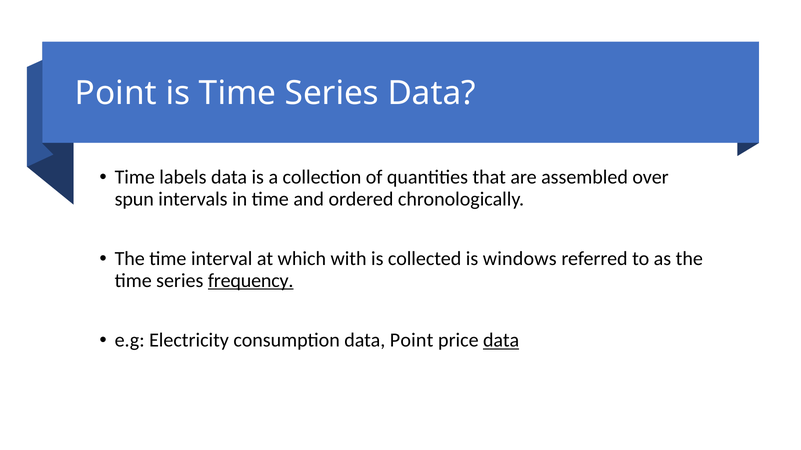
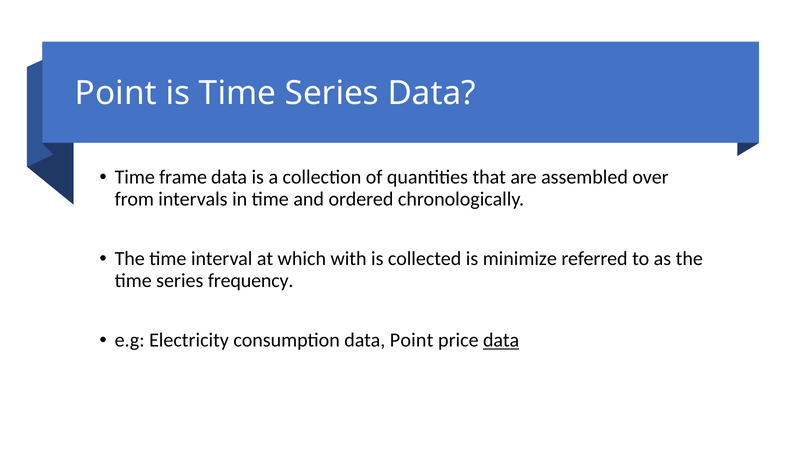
labels: labels -> frame (183, 178)
spun: spun -> from (134, 199)
windows: windows -> minimize (520, 259)
frequency underline: present -> none (251, 281)
